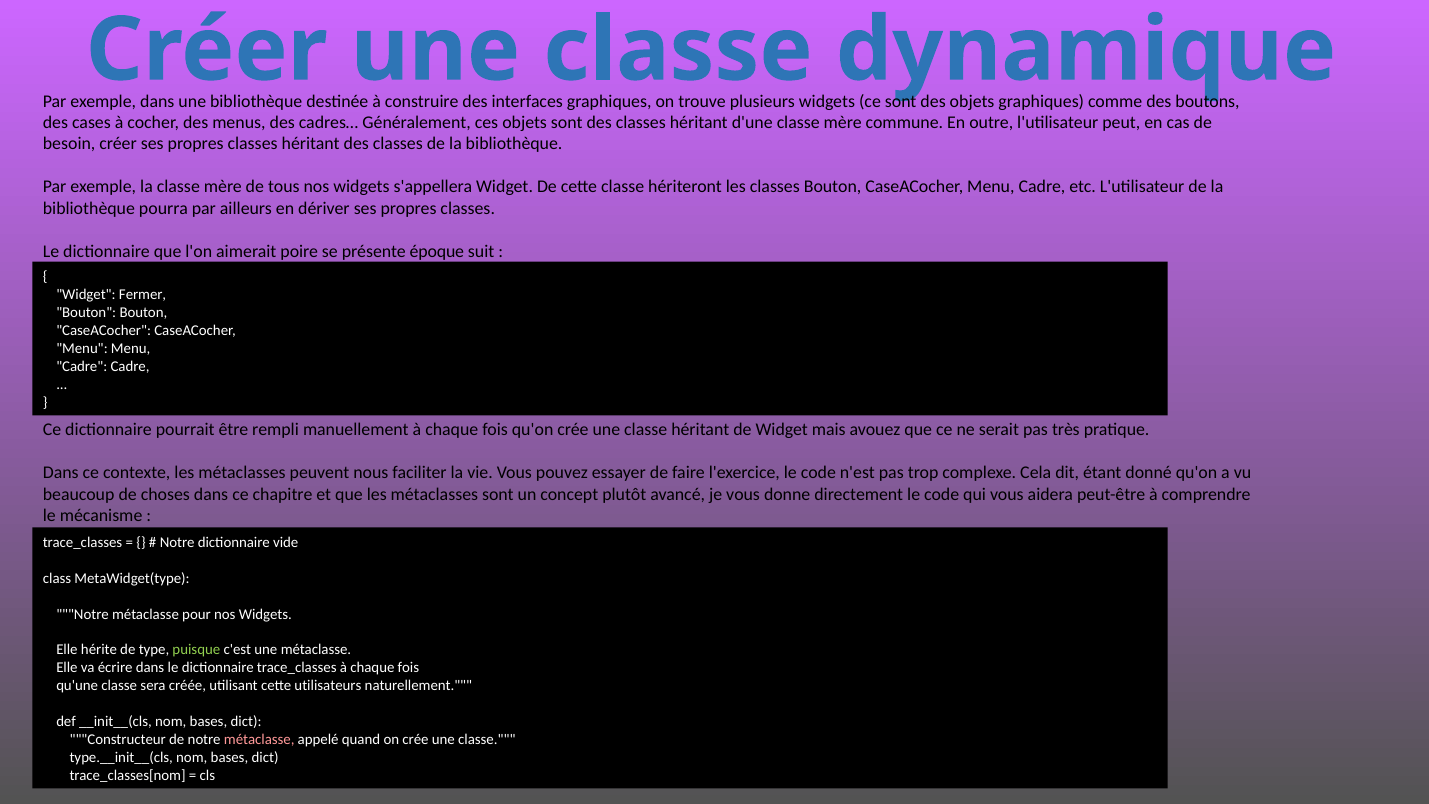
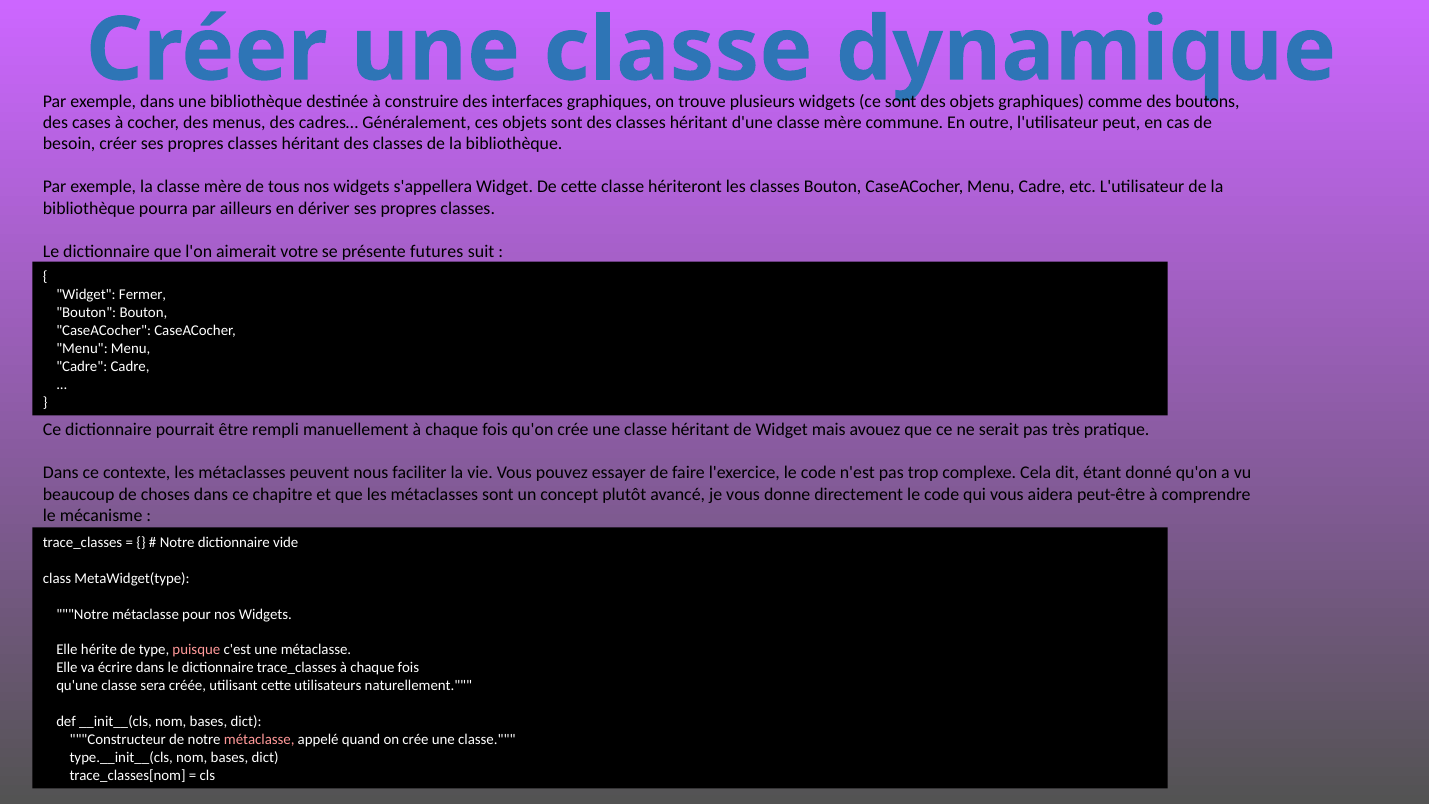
poire: poire -> votre (299, 251)
époque: époque -> futures (437, 251)
puisque colour: light green -> pink (196, 650)
